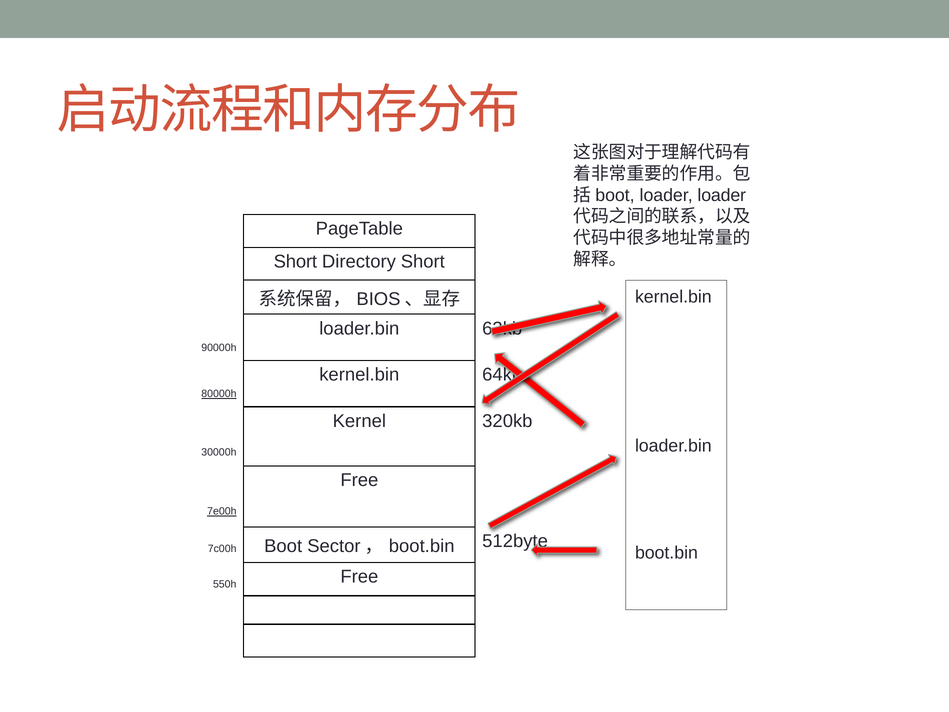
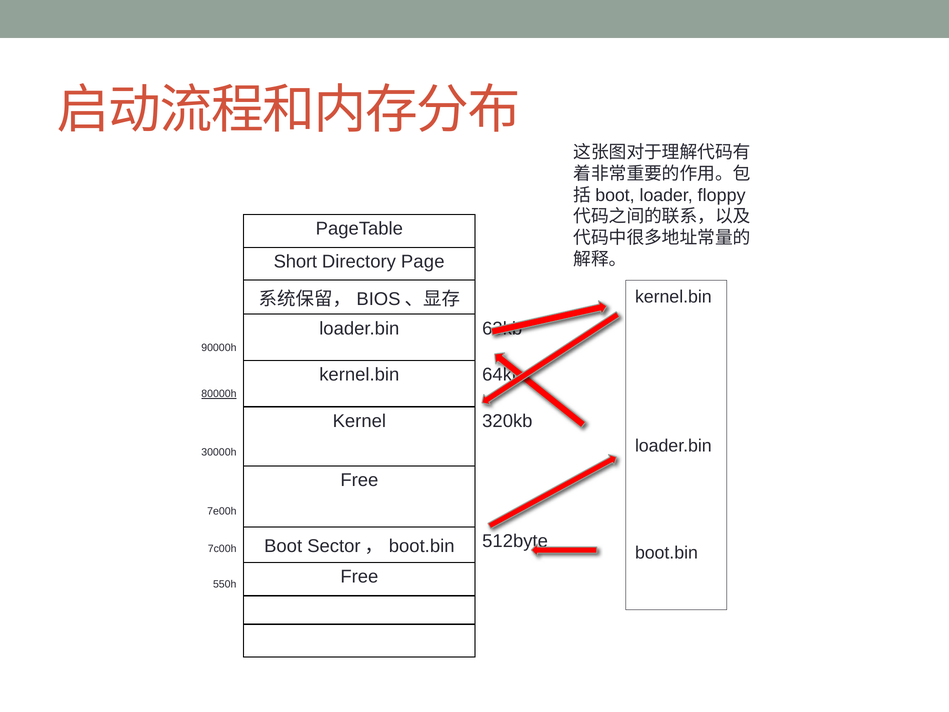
loader loader: loader -> floppy (722, 195)
Directory Short: Short -> Page (423, 261)
7e00h underline: present -> none (222, 511)
